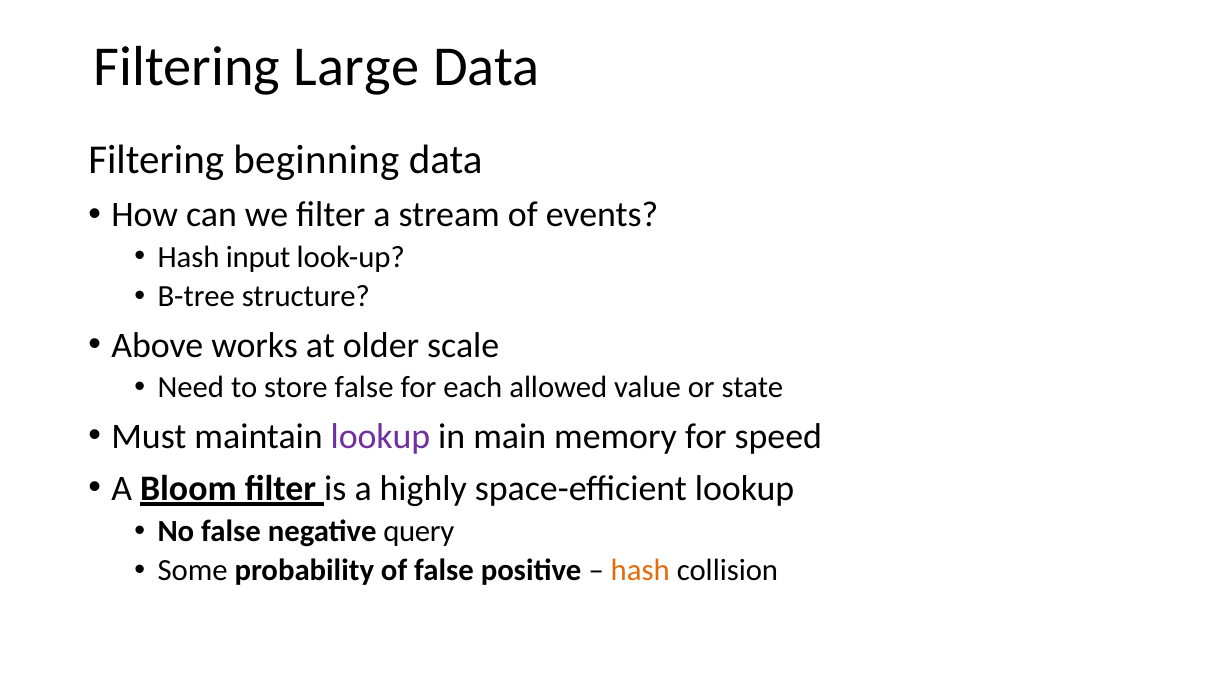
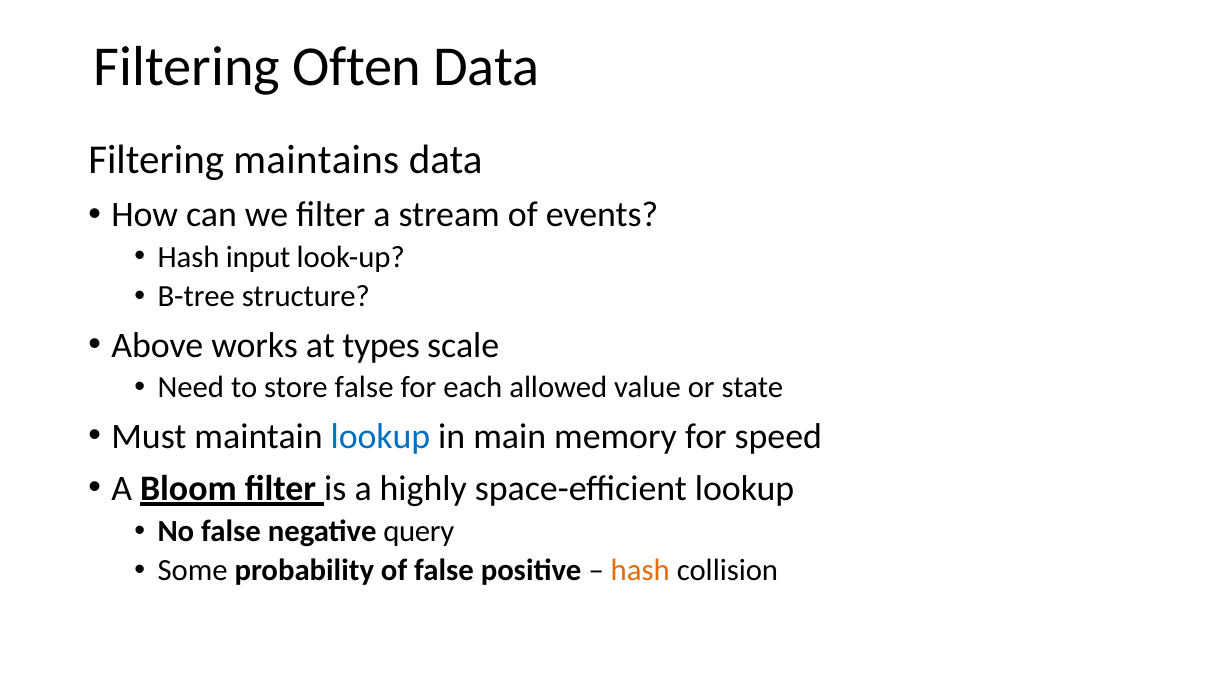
Large: Large -> Often (357, 66)
beginning: beginning -> maintains (316, 160)
older: older -> types (381, 345)
lookup colour: purple -> blue (381, 436)
